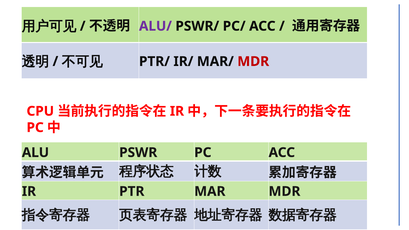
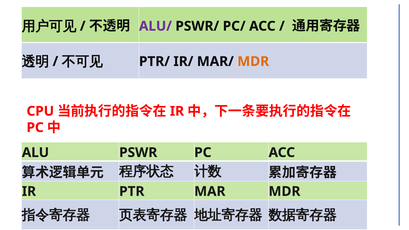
MDR colour: red -> orange (253, 61)
